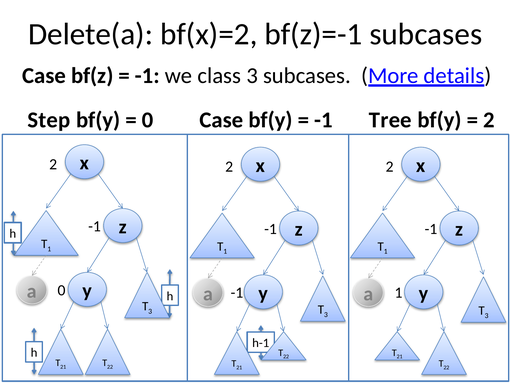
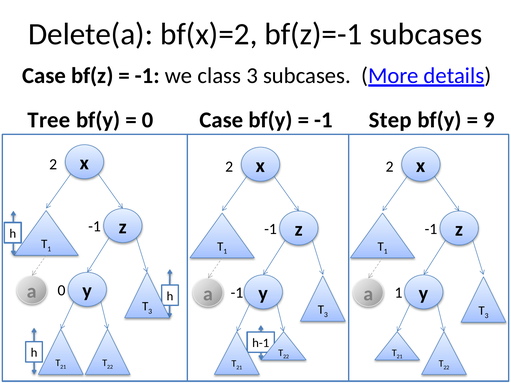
Step: Step -> Tree (49, 120)
Tree: Tree -> Step (390, 120)
2: 2 -> 9 (489, 120)
